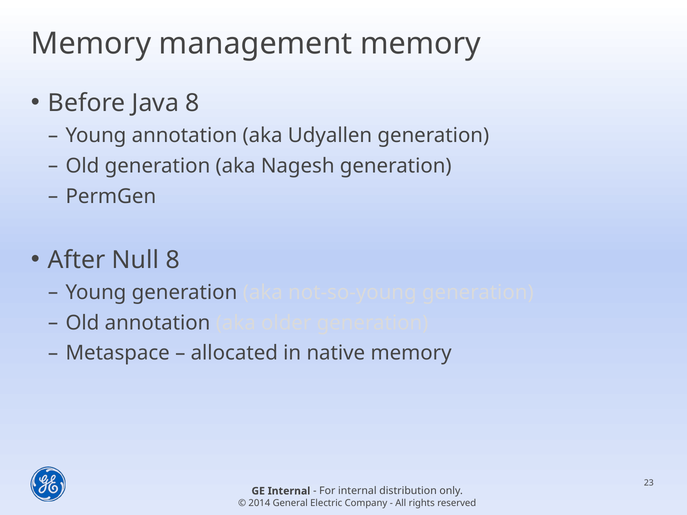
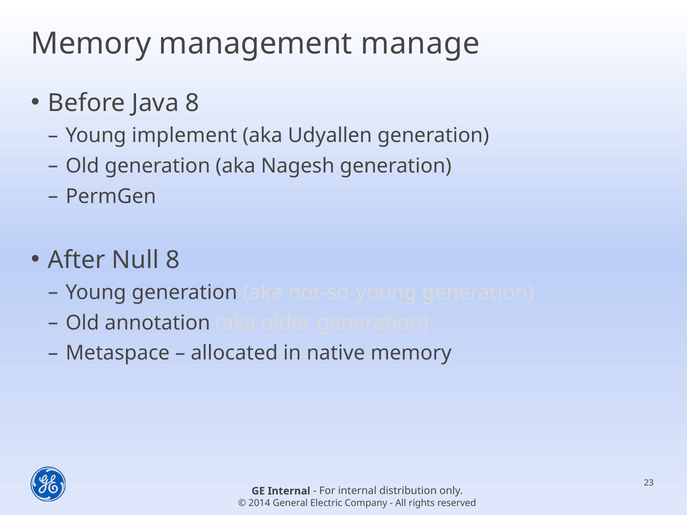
management memory: memory -> manage (420, 44)
Young annotation: annotation -> implement (184, 136)
